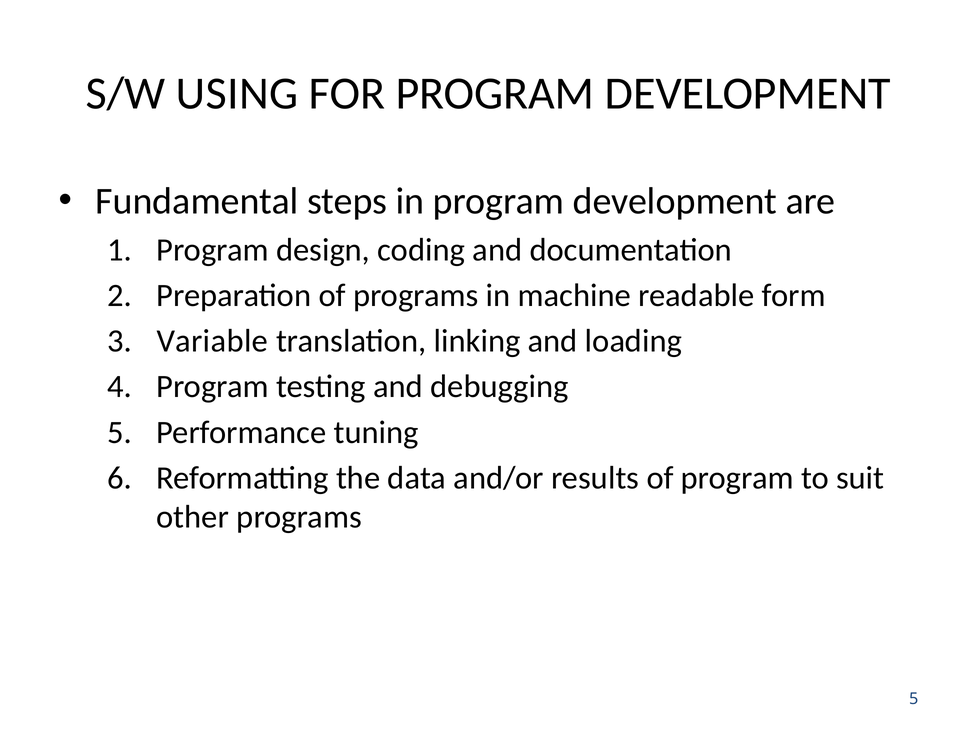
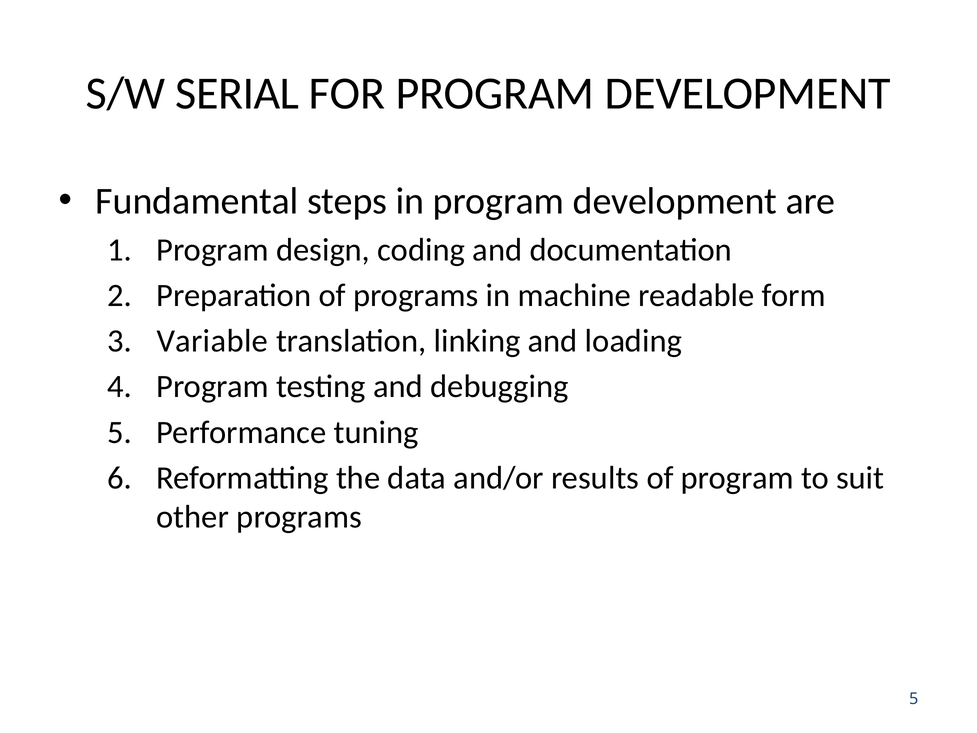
USING: USING -> SERIAL (237, 94)
